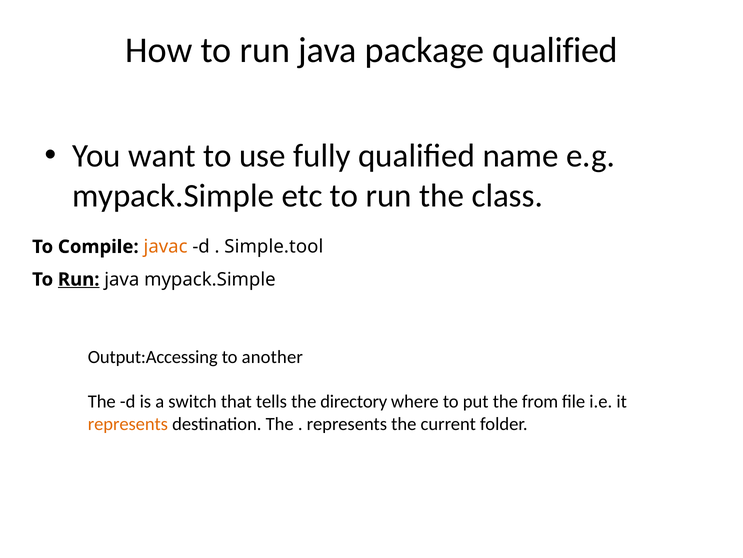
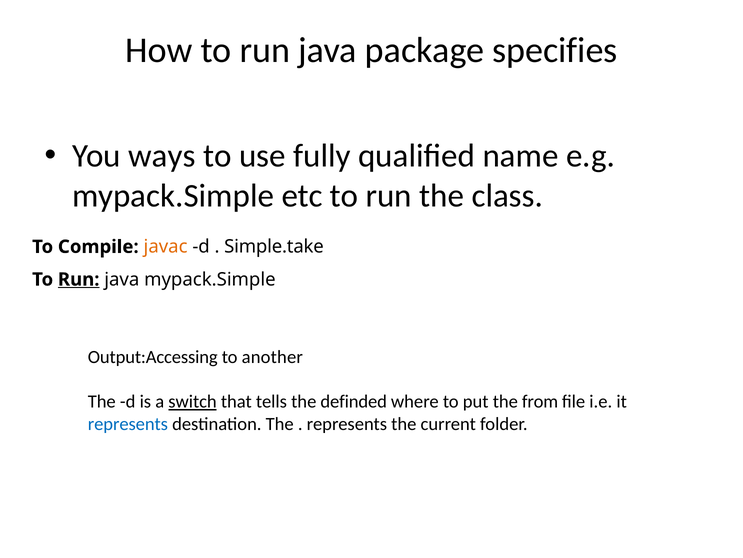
package qualified: qualified -> specifies (555, 50)
want: want -> ways (162, 156)
Simple.tool: Simple.tool -> Simple.take (274, 246)
switch underline: none -> present (193, 401)
directory: directory -> definded (354, 401)
represents colour: orange -> blue (128, 423)
